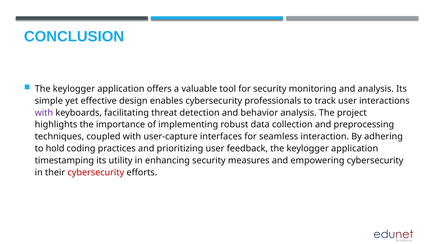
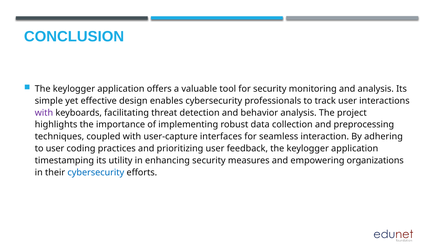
to hold: hold -> user (55, 149)
empowering cybersecurity: cybersecurity -> organizations (375, 161)
cybersecurity colour: red -> blue (96, 173)
